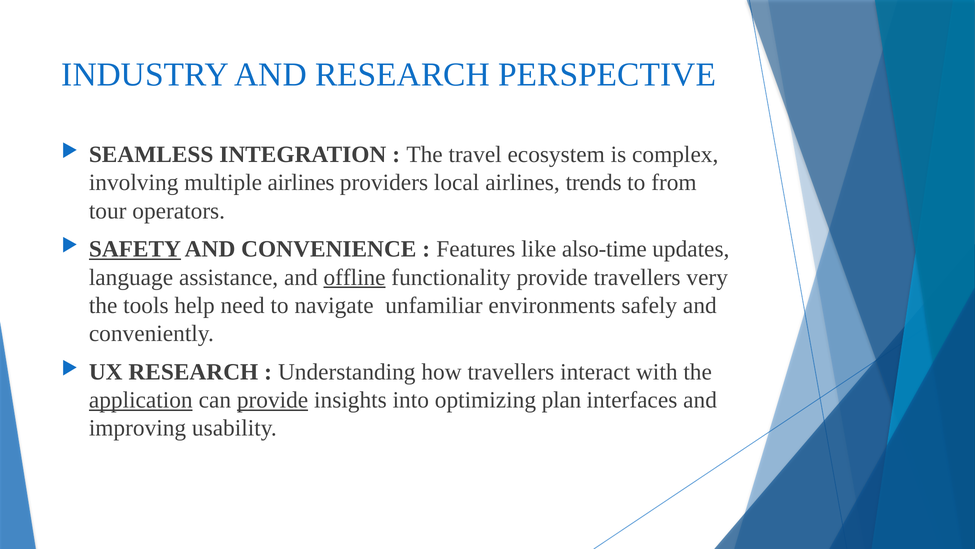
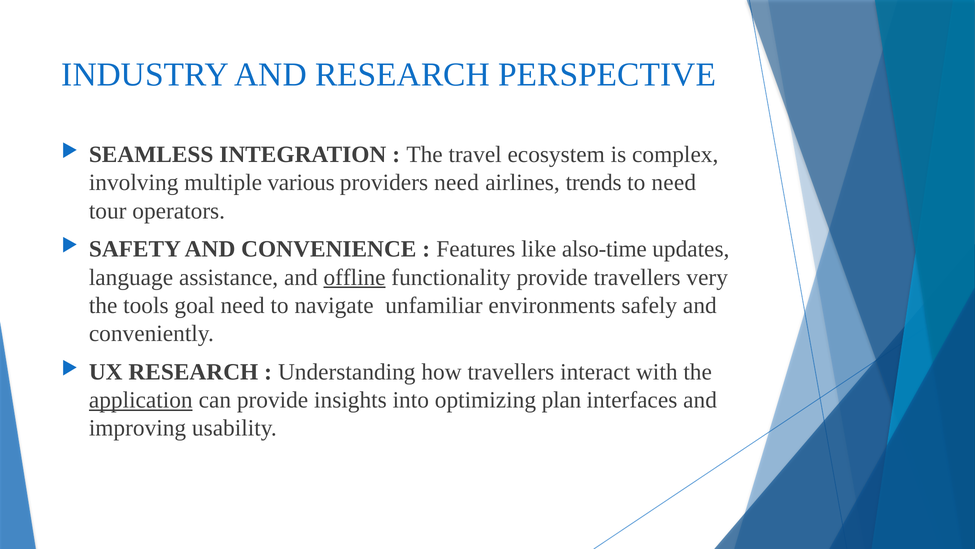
multiple airlines: airlines -> various (301, 183)
providers local: local -> need (457, 183)
to from: from -> need (674, 183)
SAFETY underline: present -> none (135, 249)
help: help -> goal (195, 305)
provide underline: present -> none (273, 400)
